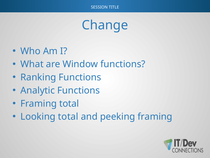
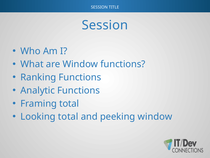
Change: Change -> Session (105, 25)
peeking framing: framing -> window (155, 116)
